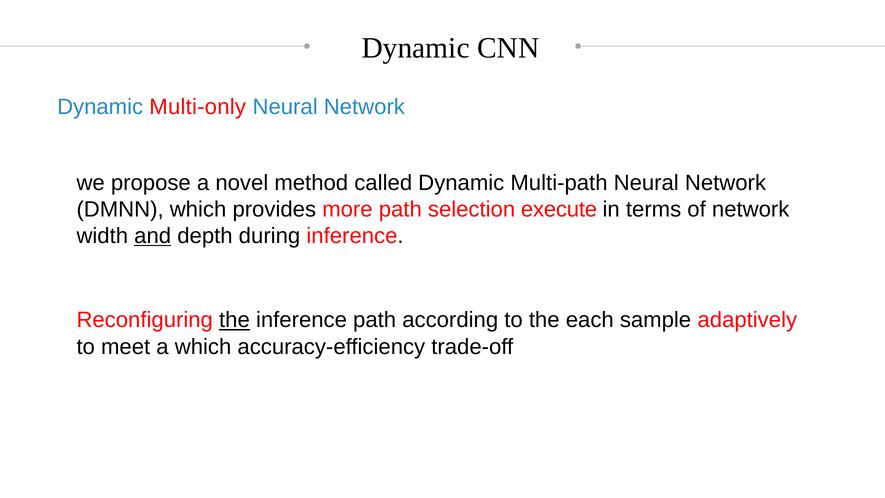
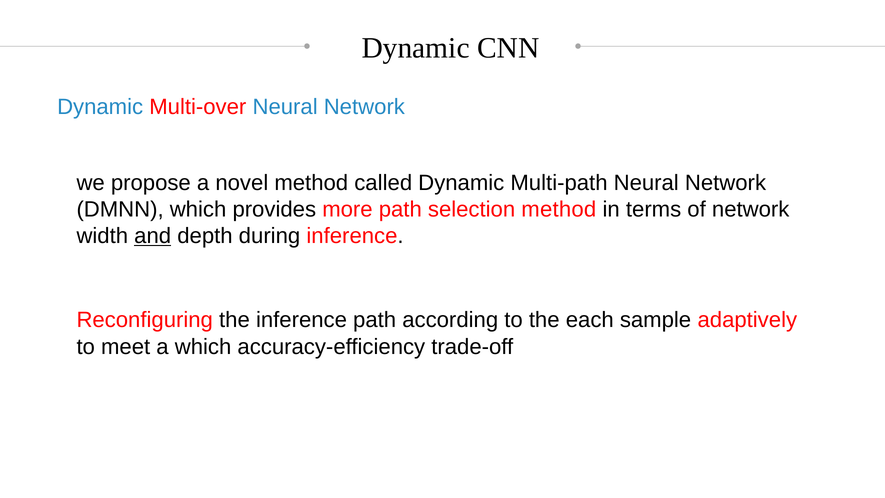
Multi-only: Multi-only -> Multi-over (198, 107)
selection execute: execute -> method (559, 209)
the underline: present -> none (234, 320)
